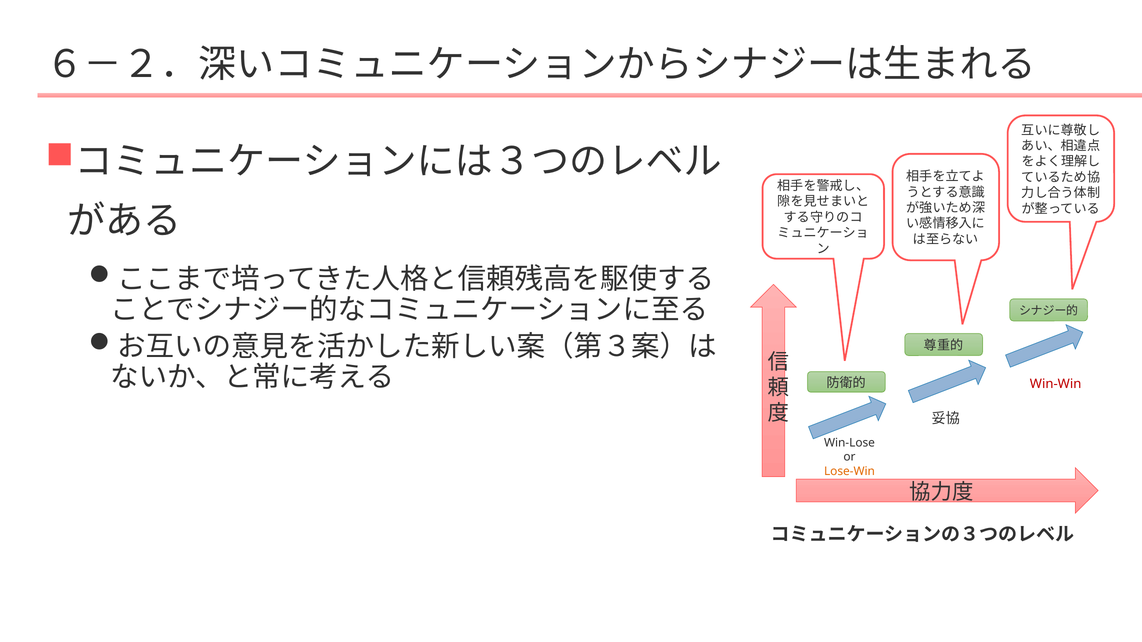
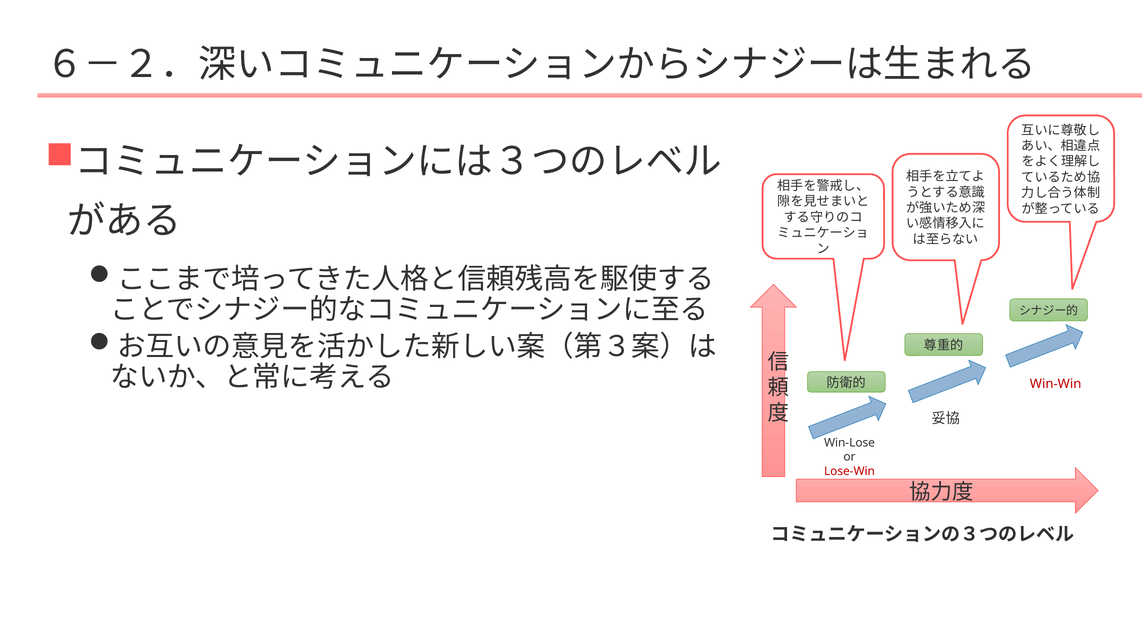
Lose-Win colour: orange -> red (849, 472)
